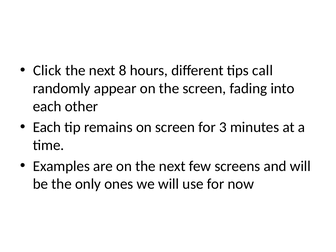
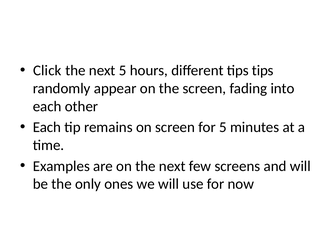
next 8: 8 -> 5 (123, 70)
tips call: call -> tips (263, 70)
for 3: 3 -> 5 (223, 127)
